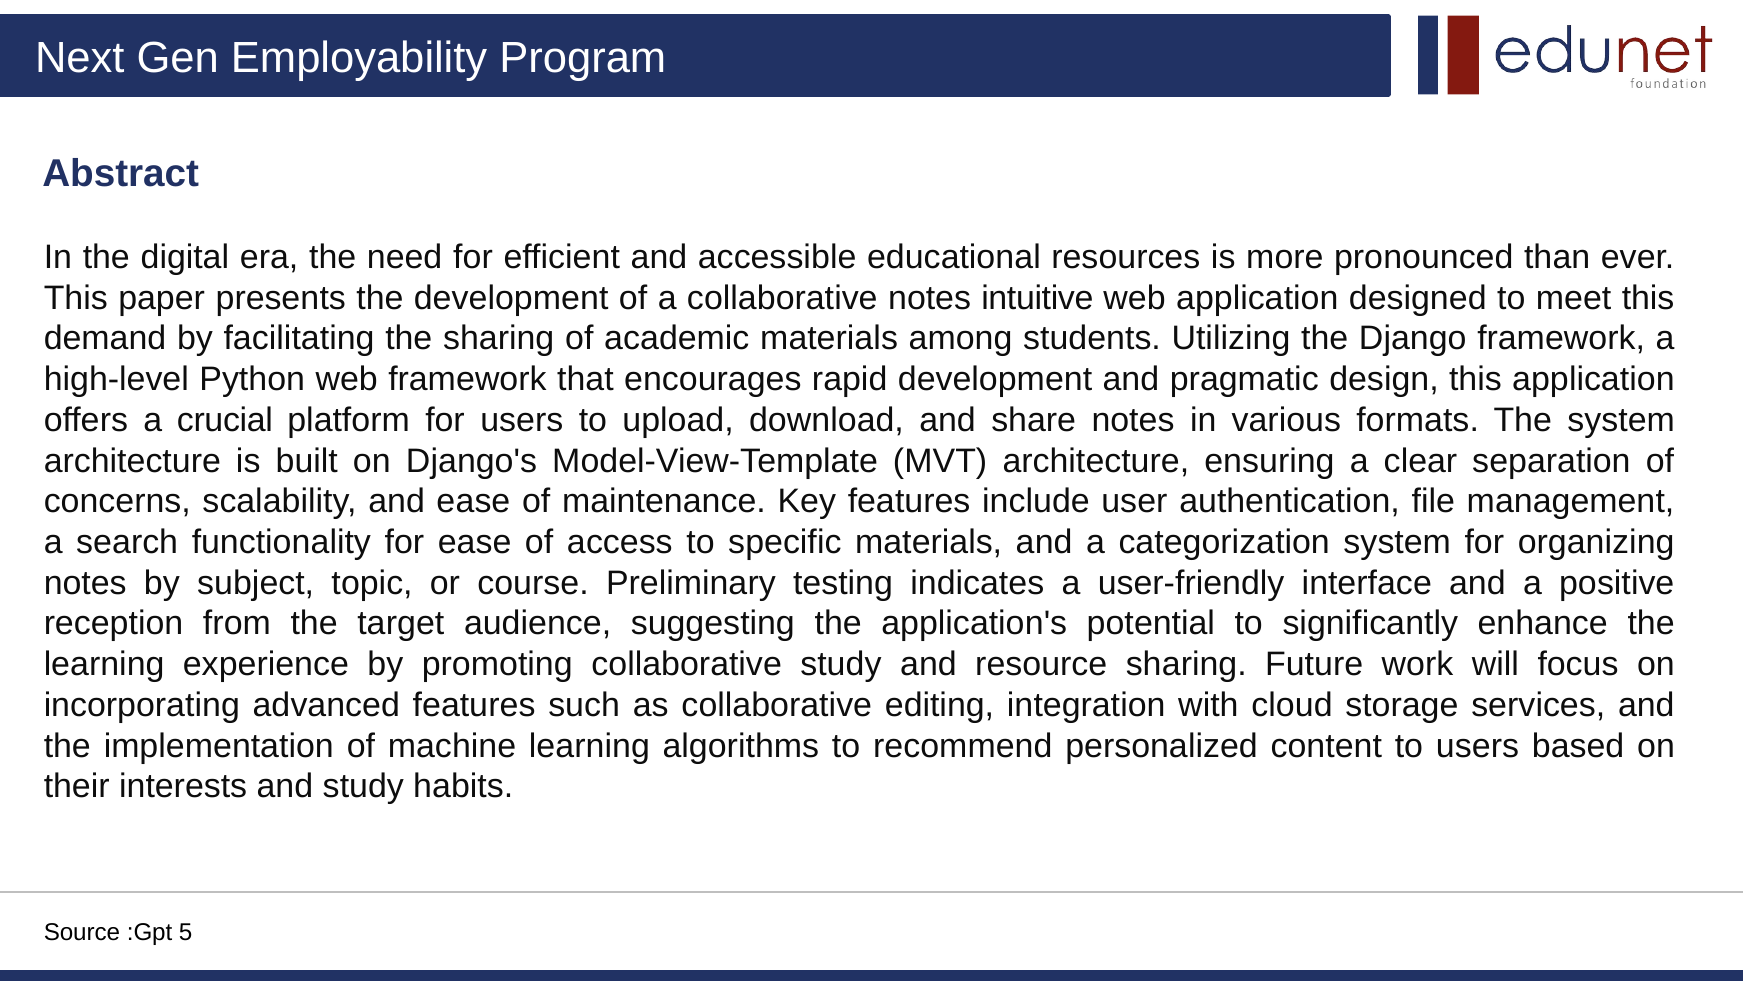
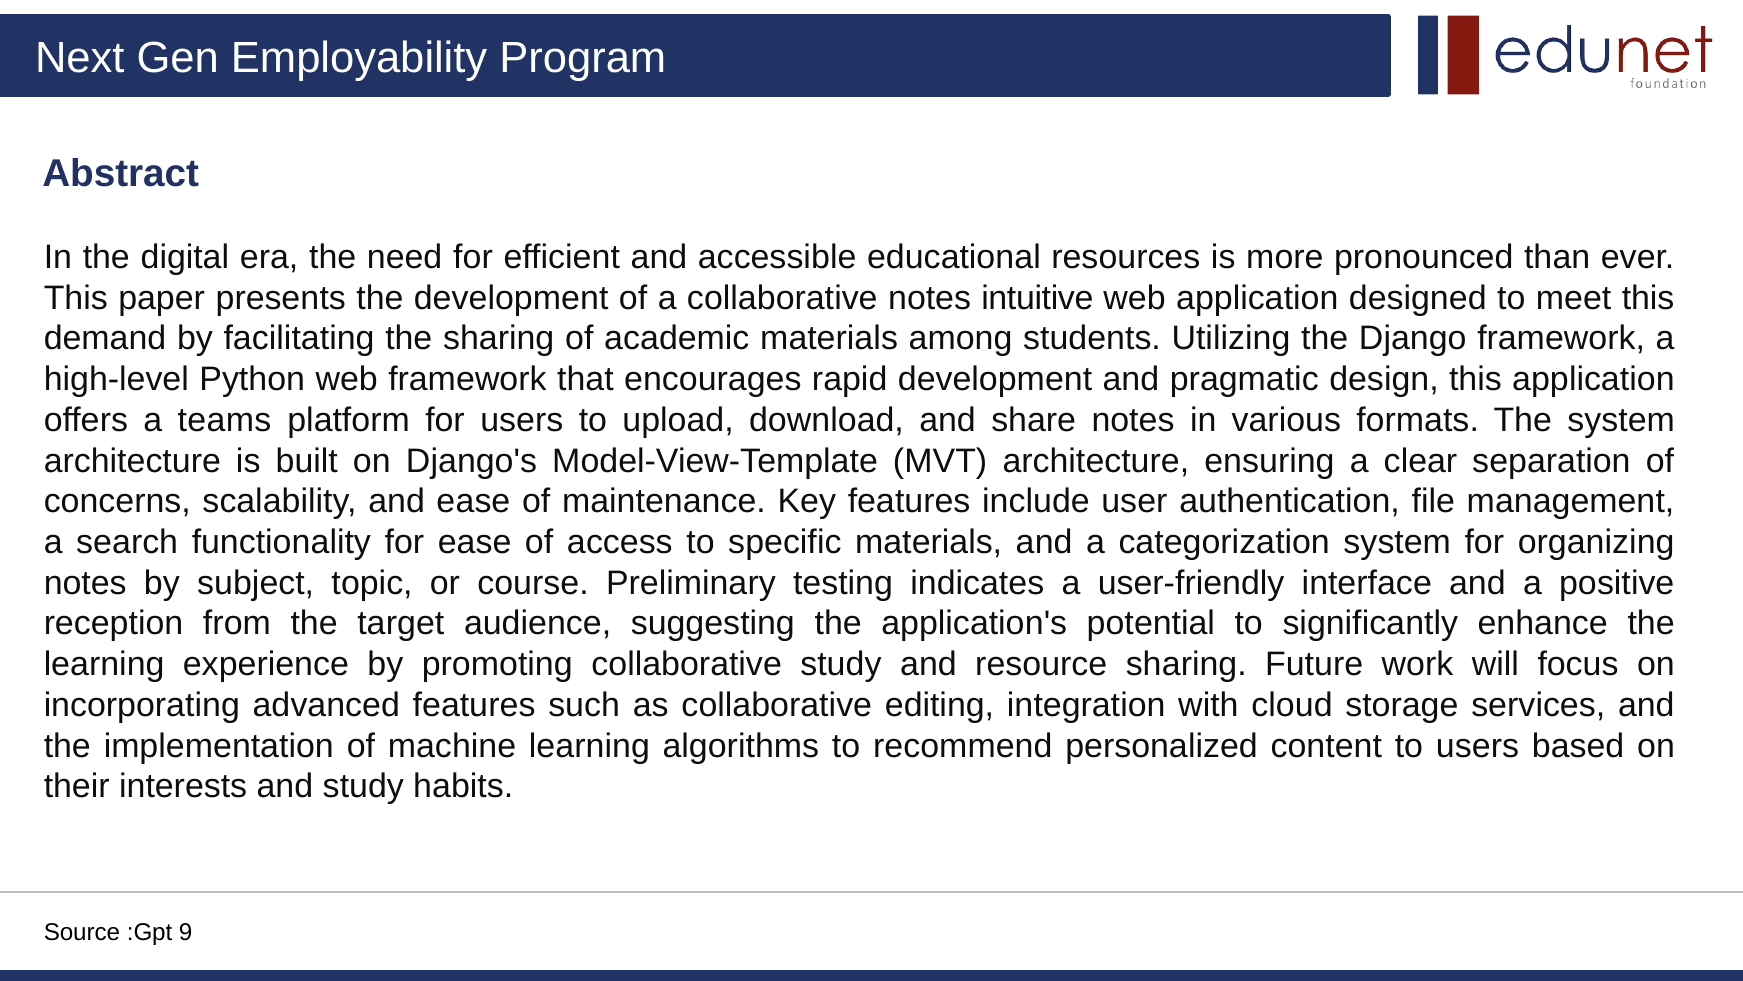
crucial: crucial -> teams (225, 420)
5: 5 -> 9 (186, 932)
